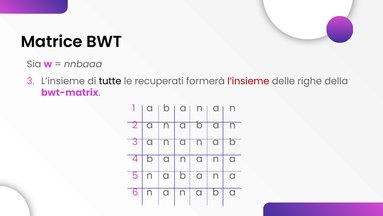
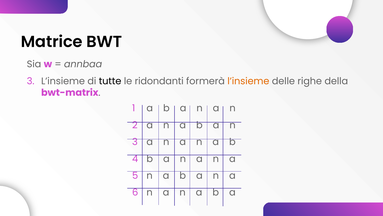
nnbaaa: nnbaaa -> annbaa (83, 64)
recuperati: recuperati -> ridondanti (159, 81)
l’insieme colour: red -> orange (248, 81)
